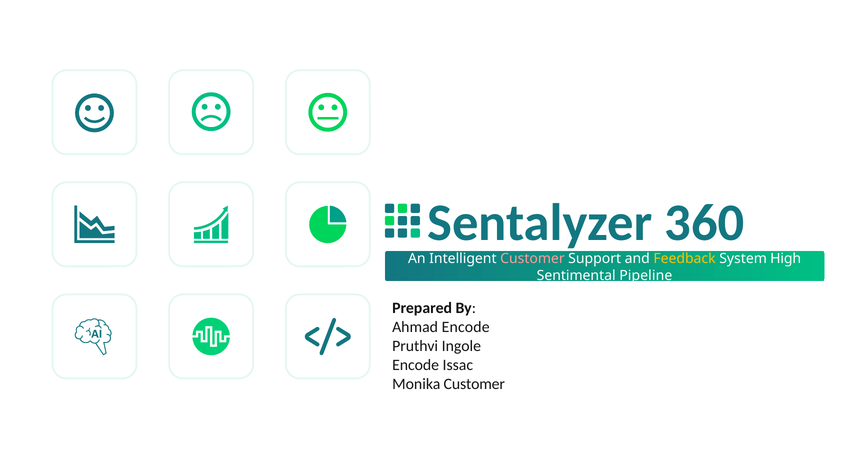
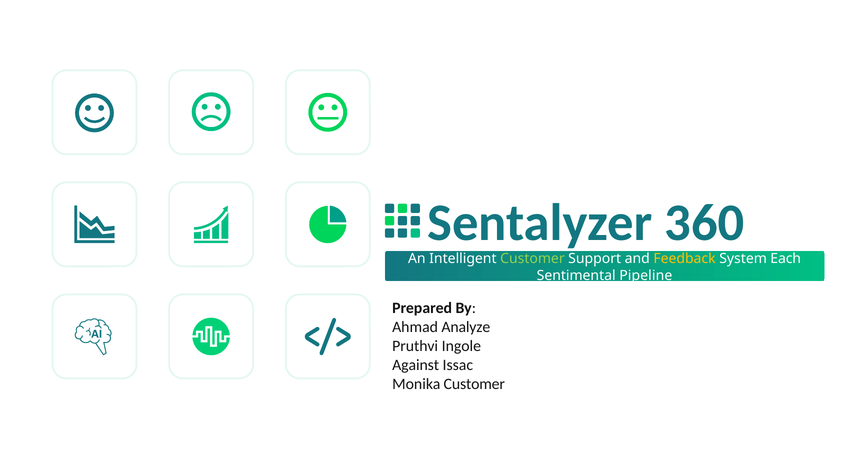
Customer colour: pink -> light green (532, 258)
High: High -> Each (786, 258)
Ahmad Encode: Encode -> Analyze (466, 327)
Encode: Encode -> Against (416, 365)
